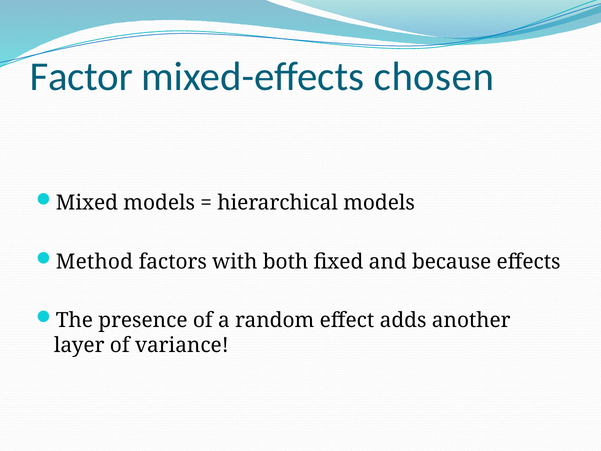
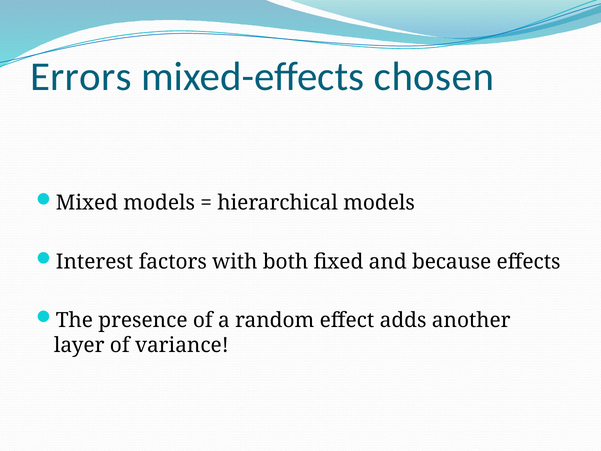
Factor: Factor -> Errors (81, 77)
Method: Method -> Interest (95, 262)
